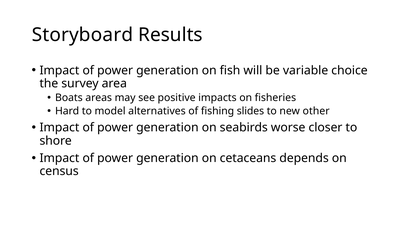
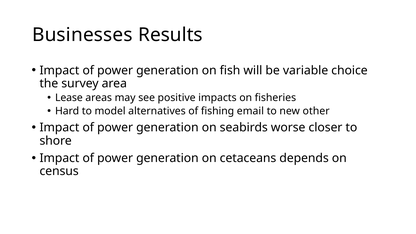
Storyboard: Storyboard -> Businesses (82, 35)
Boats: Boats -> Lease (69, 98)
slides: slides -> email (250, 111)
